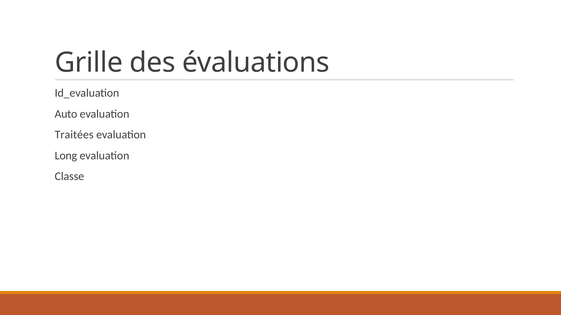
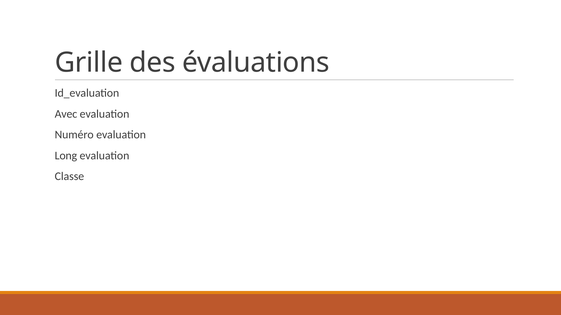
Auto: Auto -> Avec (66, 114)
Traitées: Traitées -> Numéro (74, 135)
